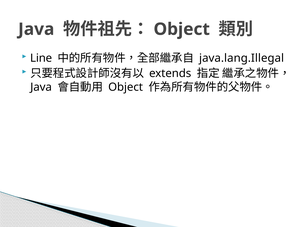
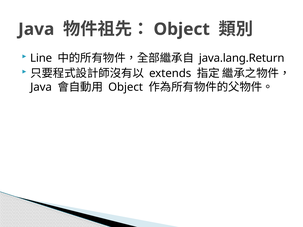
java.lang.Illegal: java.lang.Illegal -> java.lang.Return (242, 58)
